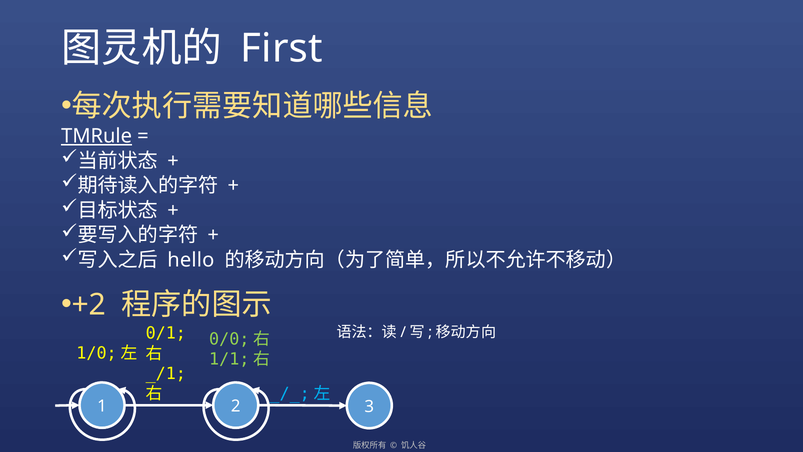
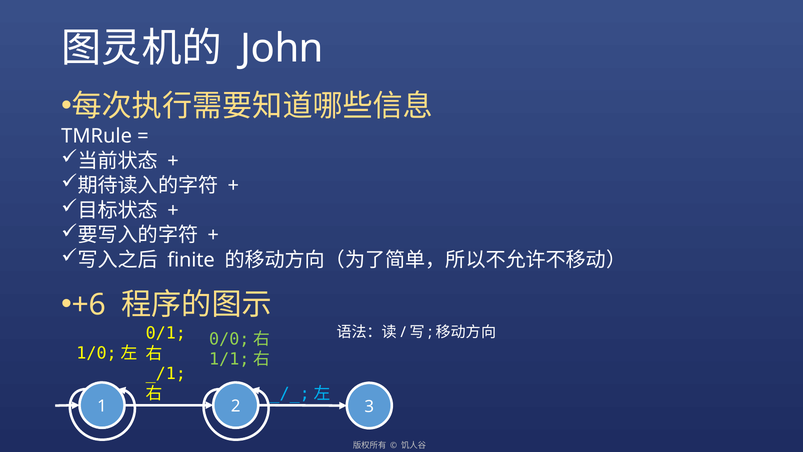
First: First -> John (282, 48)
TMRule underline: present -> none (97, 136)
hello: hello -> finite (191, 260)
+2: +2 -> +6 (89, 304)
